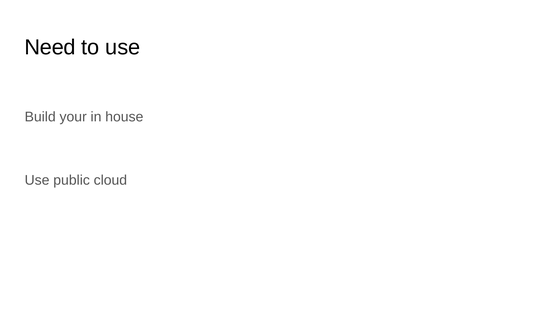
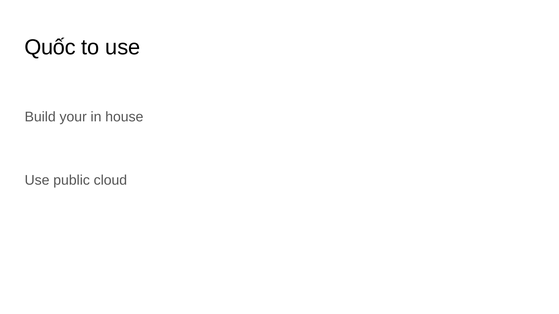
Need: Need -> Quốc (50, 47)
